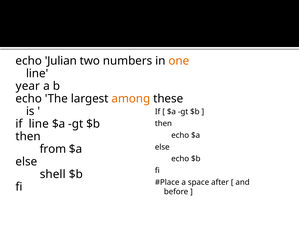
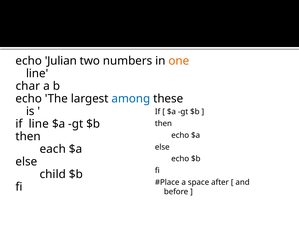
year: year -> char (28, 86)
among colour: orange -> blue (131, 98)
from: from -> each (53, 149)
shell: shell -> child (53, 174)
